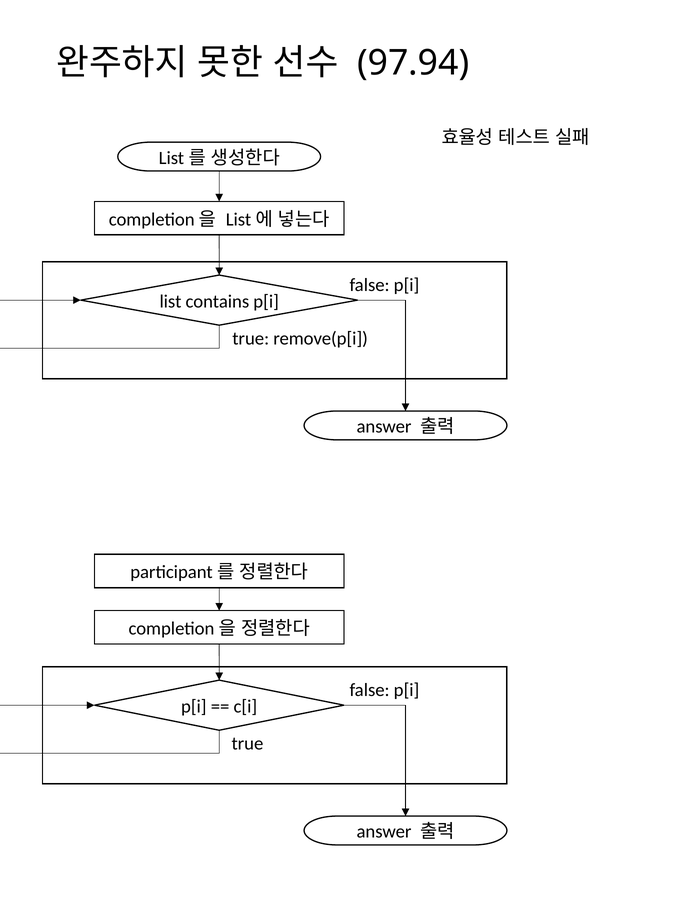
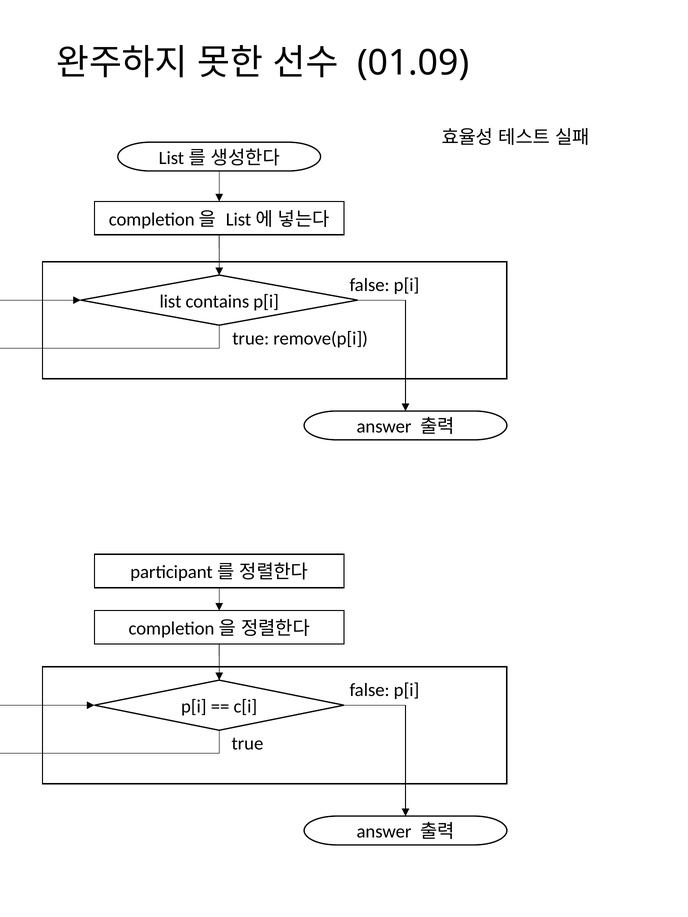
97.94: 97.94 -> 01.09 (413, 63)
